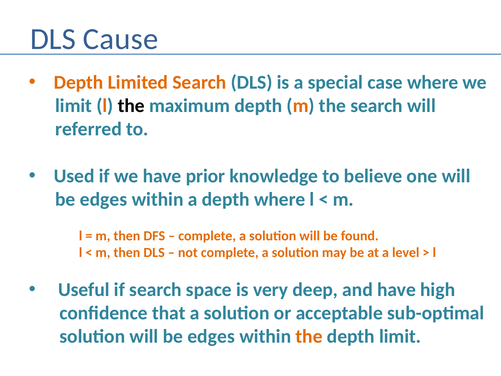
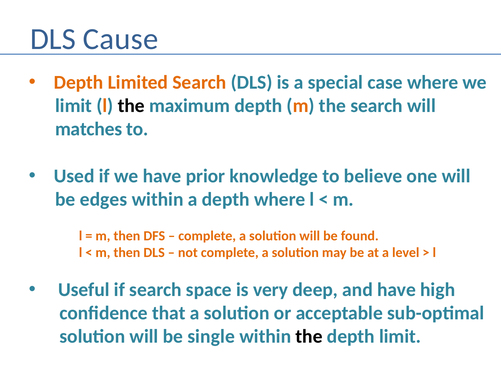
referred: referred -> matches (89, 129)
solution will be edges: edges -> single (211, 336)
the colour: orange -> black (309, 336)
